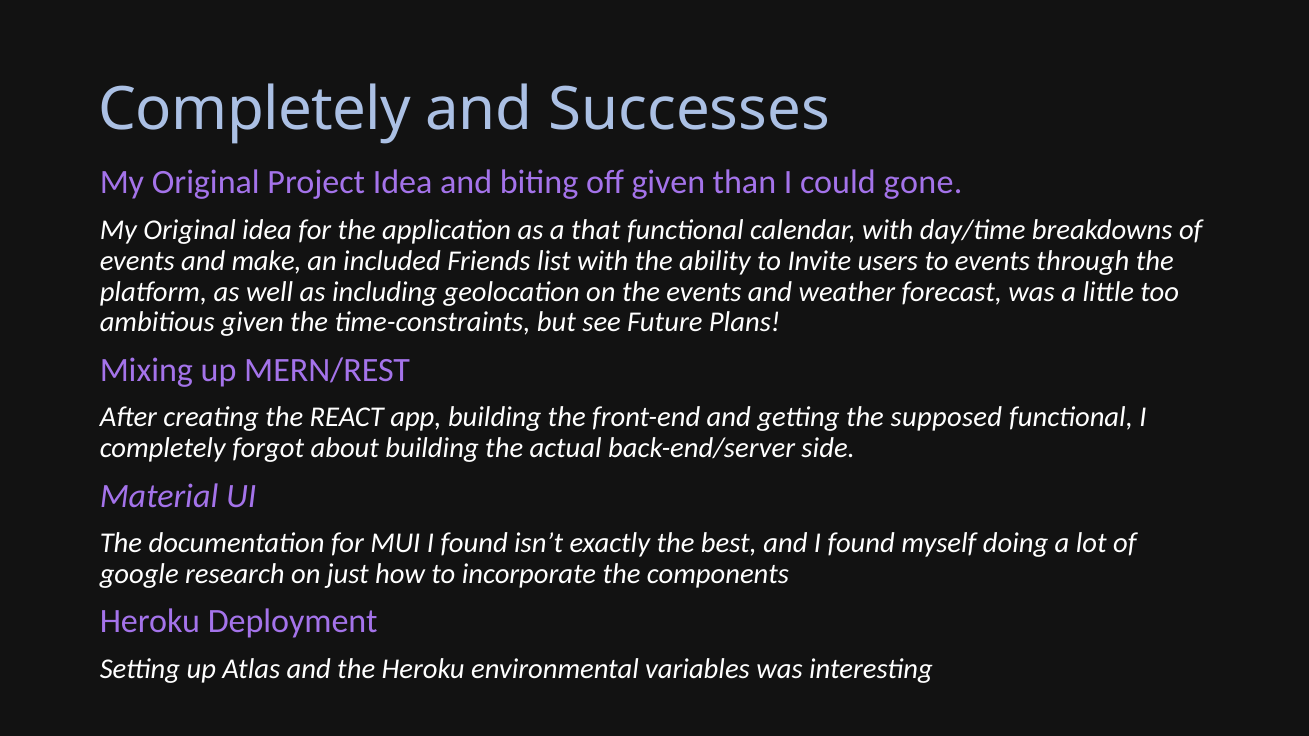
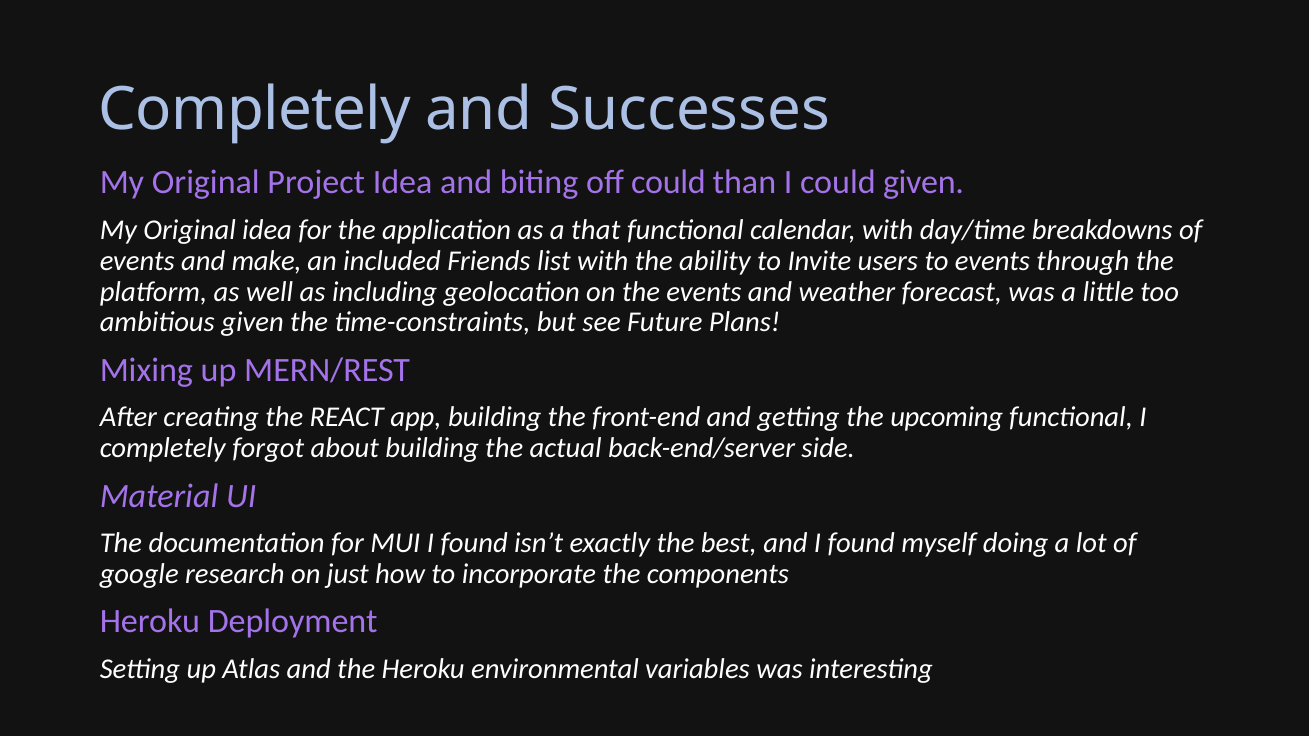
off given: given -> could (668, 182)
could gone: gone -> given (923, 182)
supposed: supposed -> upcoming (947, 418)
